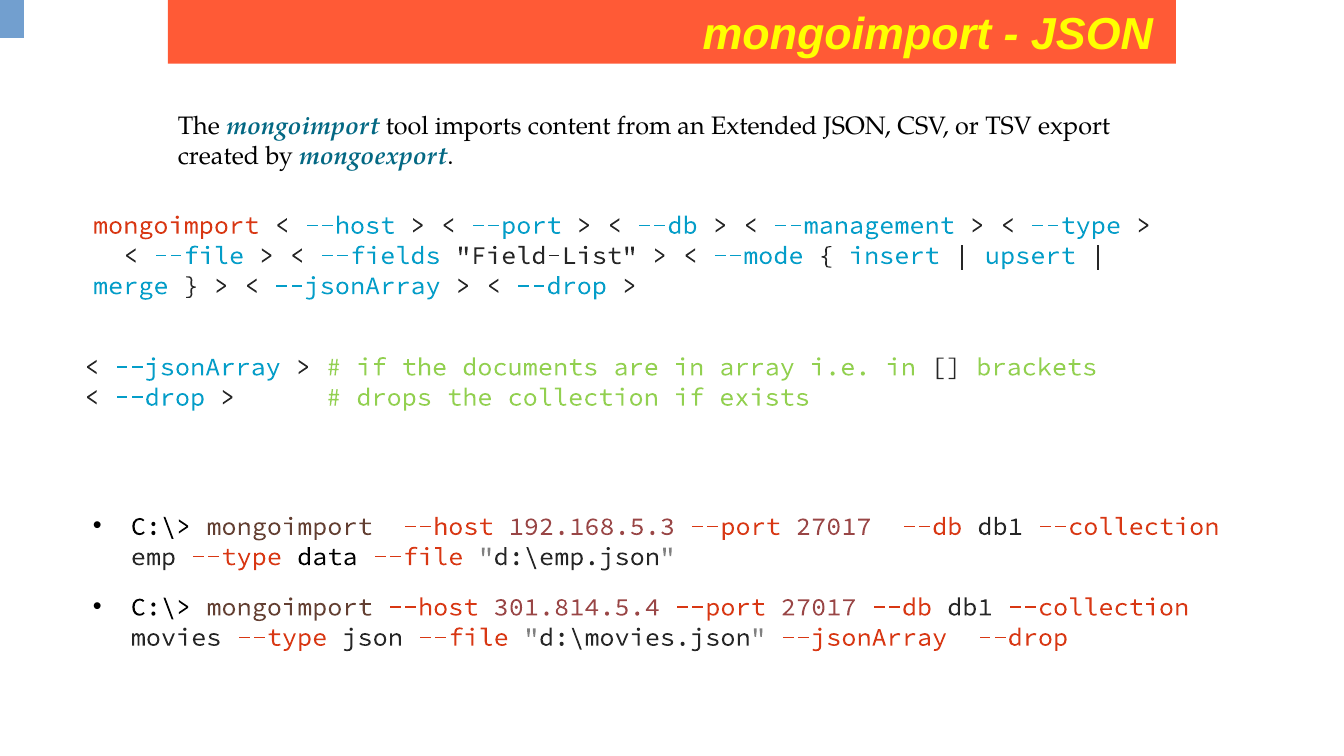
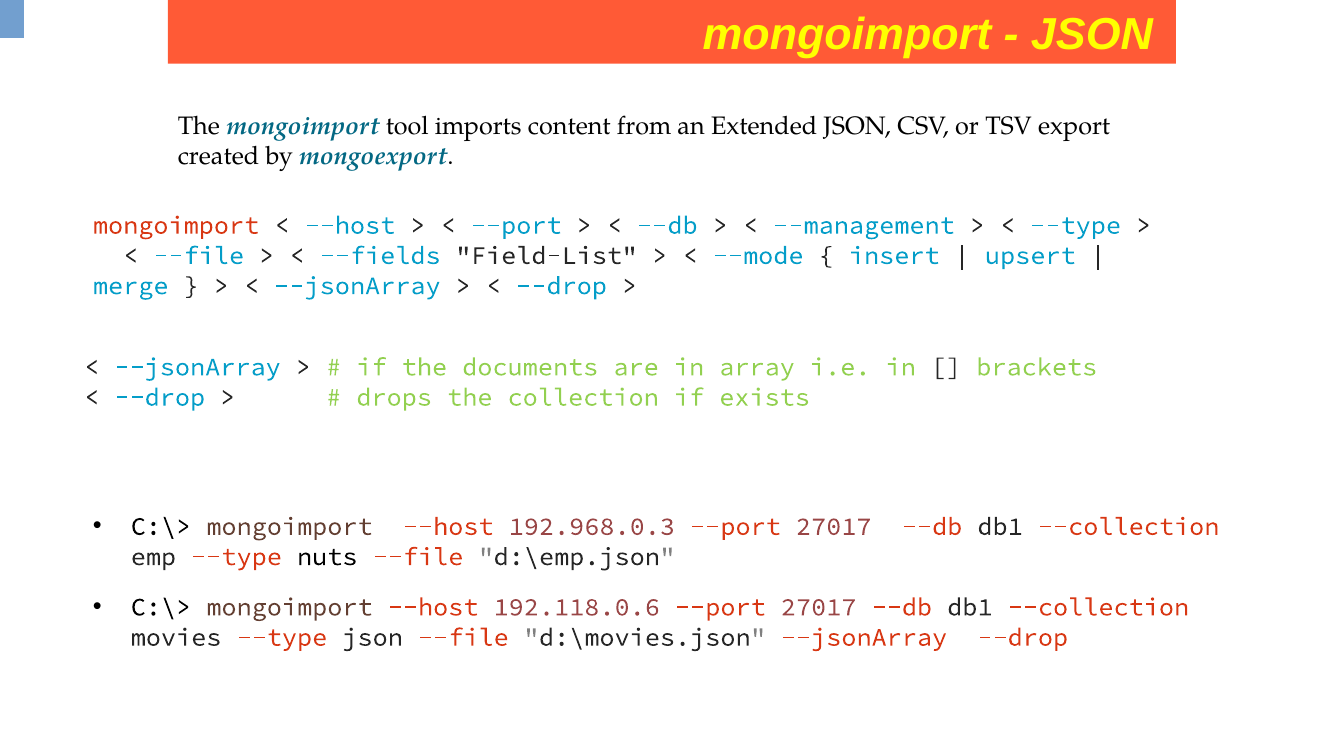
192.168.5.3: 192.168.5.3 -> 192.968.0.3 (592, 526)
data: data -> nuts (327, 557)
301.814.5.4: 301.814.5.4 -> 192.118.0.6 (577, 607)
